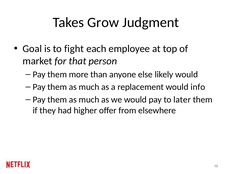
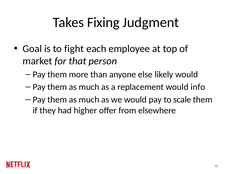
Grow: Grow -> Fixing (103, 22)
later: later -> scale (182, 100)
